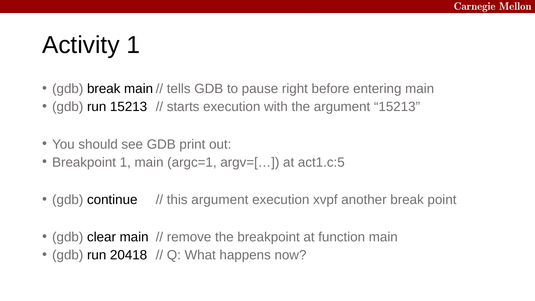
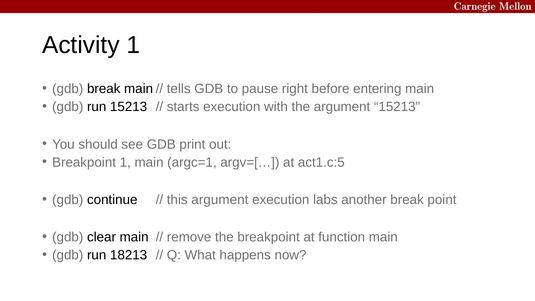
xvpf: xvpf -> labs (325, 200)
20418: 20418 -> 18213 (129, 255)
